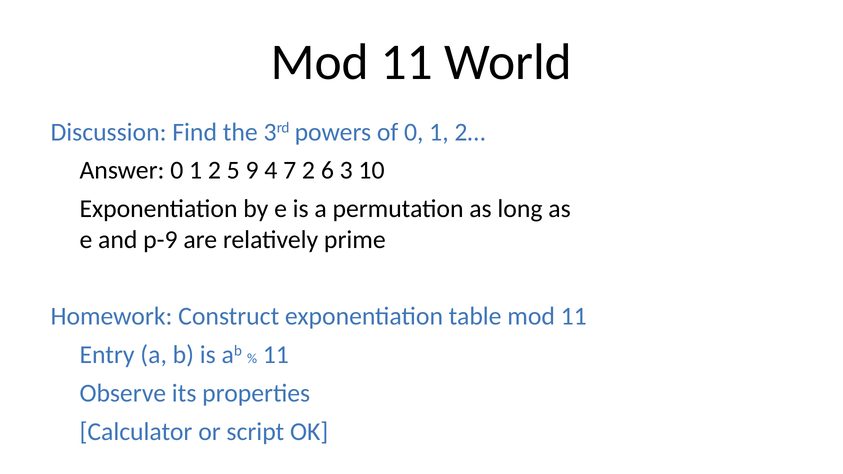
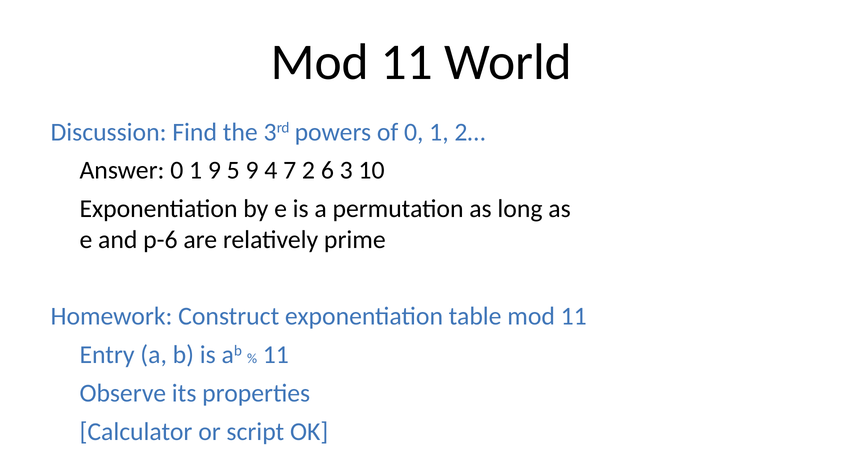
1 2: 2 -> 9 (214, 171)
p-9: p-9 -> p-6 (160, 240)
